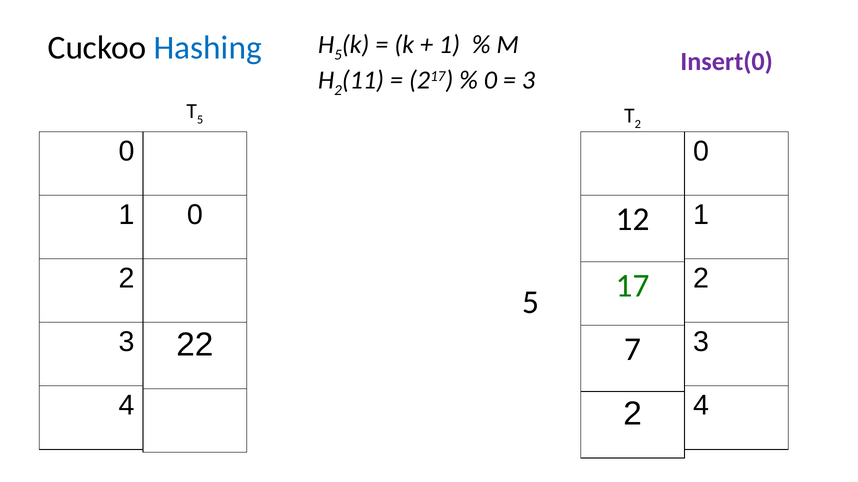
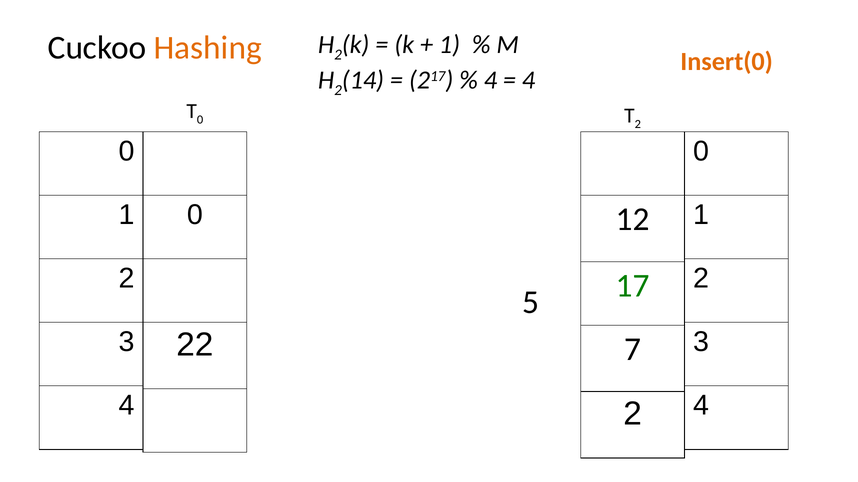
5: 5 -> 2 (338, 55)
Hashing colour: blue -> orange (208, 48)
Insert(0 colour: purple -> orange (727, 62)
11: 11 -> 14 (363, 80)
0: 0 -> 4 (490, 80)
3: 3 -> 4 (528, 80)
5: 5 -> 0 (200, 120)
